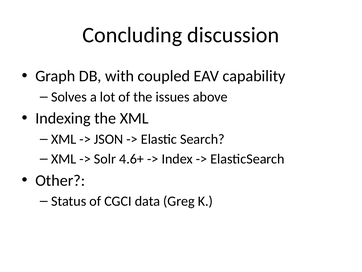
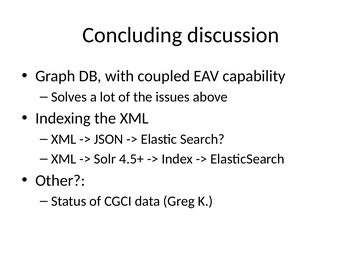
4.6+: 4.6+ -> 4.5+ (132, 159)
